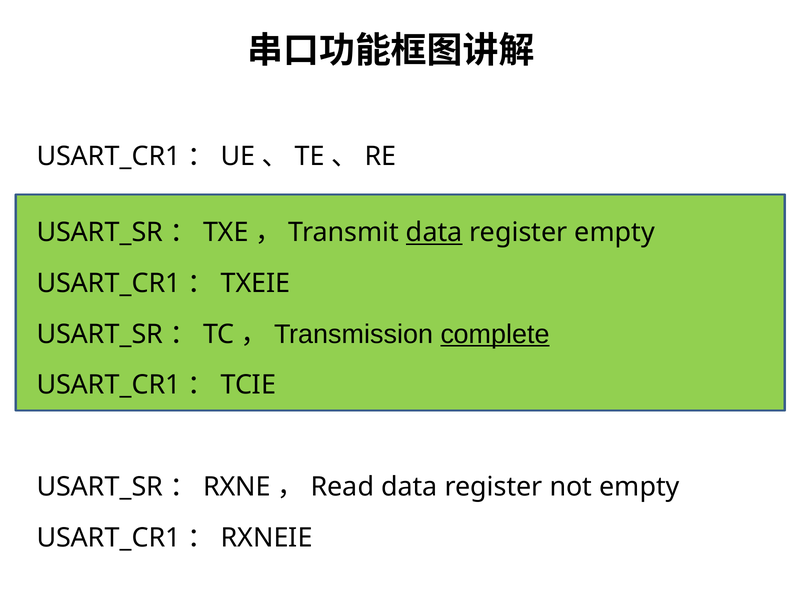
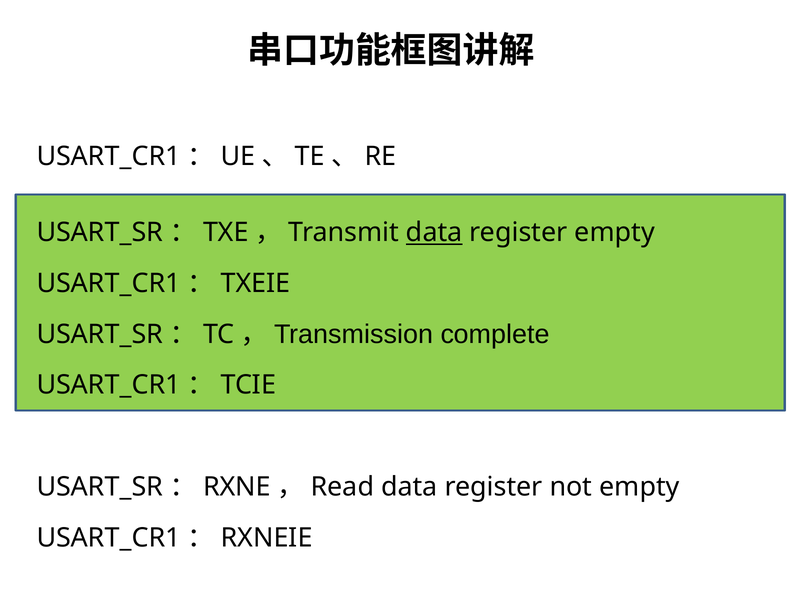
complete underline: present -> none (495, 334)
